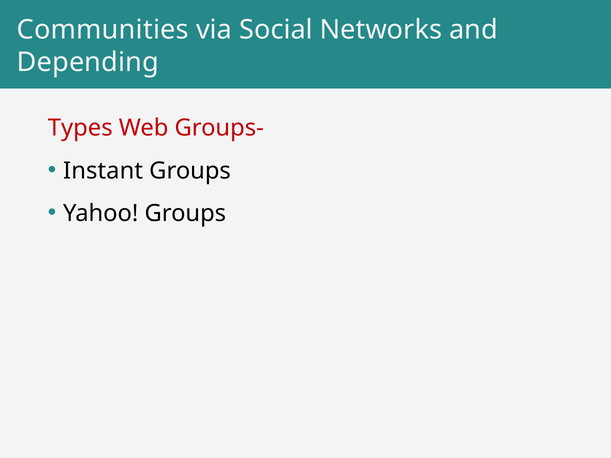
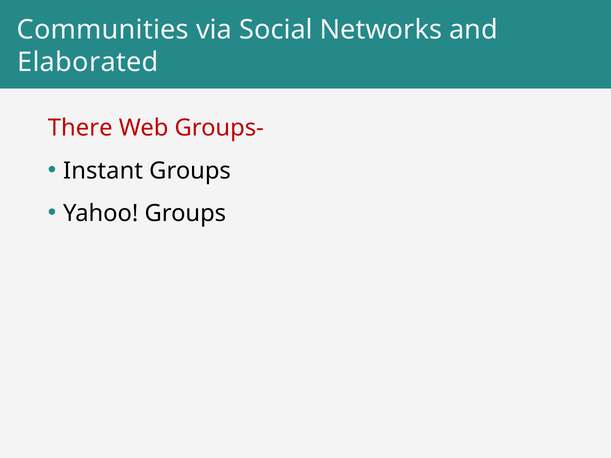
Depending: Depending -> Elaborated (88, 62)
Types: Types -> There (80, 128)
